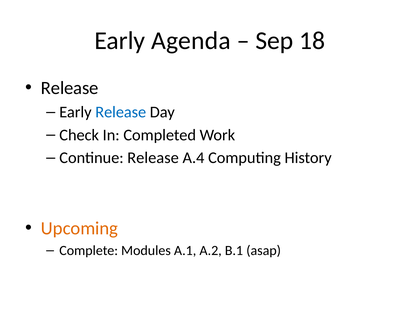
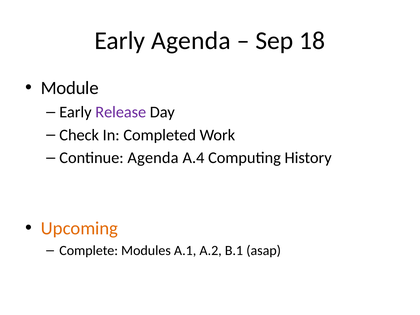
Release: Release -> Module (70, 88)
Release colour: blue -> purple (121, 112)
Continue Release: Release -> Agenda (153, 158)
